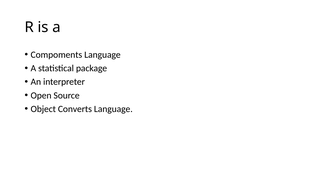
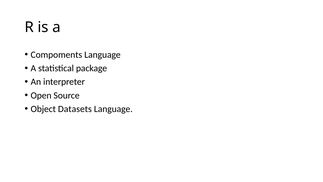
Converts: Converts -> Datasets (75, 109)
